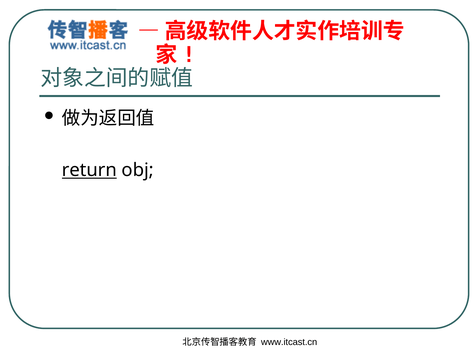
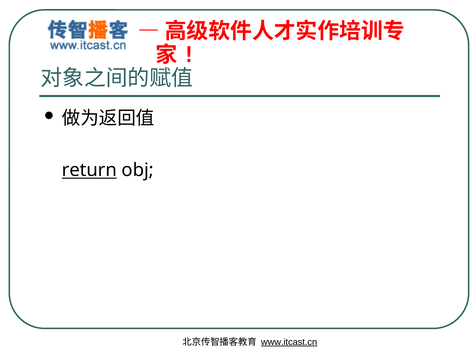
www.itcast.cn underline: none -> present (289, 342)
